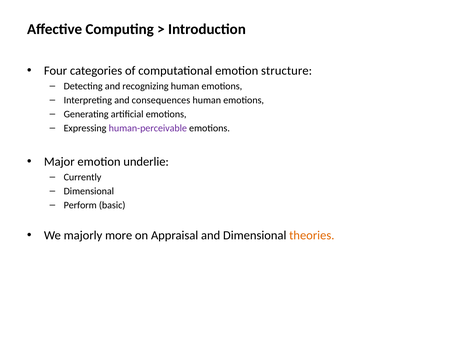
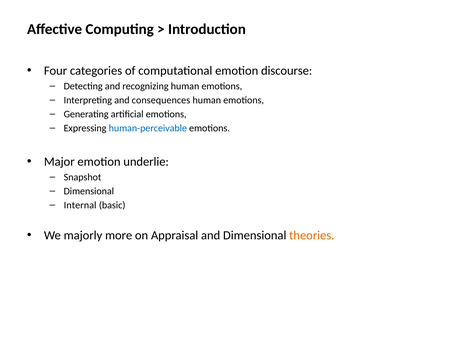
structure: structure -> discourse (287, 71)
human-perceivable colour: purple -> blue (148, 128)
Currently: Currently -> Snapshot (82, 177)
Perform: Perform -> Internal (80, 205)
